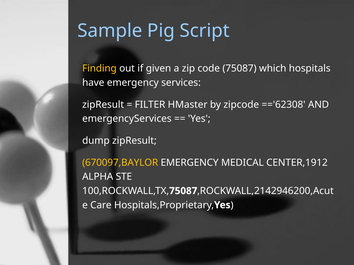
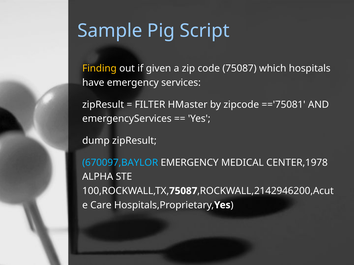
=='62308: =='62308 -> =='75081 (284, 105)
670097,BAYLOR colour: yellow -> light blue (120, 163)
CENTER,1912: CENTER,1912 -> CENTER,1978 (297, 163)
